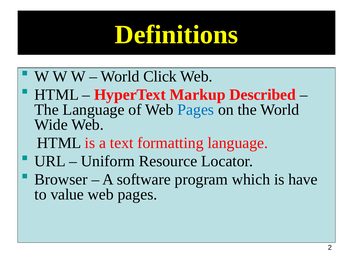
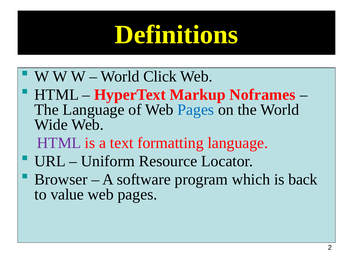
Described: Described -> Noframes (263, 94)
HTML colour: black -> purple (59, 143)
have: have -> back (303, 179)
